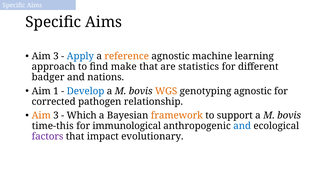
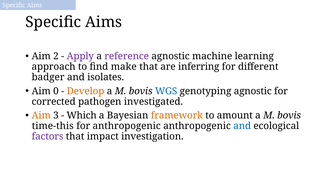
3: 3 -> 2 (56, 56)
Apply colour: blue -> purple (80, 56)
reference colour: orange -> purple (127, 56)
statistics: statistics -> inferring (199, 67)
nations: nations -> isolates (106, 77)
1: 1 -> 0 (56, 91)
Develop colour: blue -> orange (86, 91)
WGS colour: orange -> blue (166, 91)
relationship: relationship -> investigated (153, 102)
support: support -> amount (235, 116)
for immunological: immunological -> anthropogenic (127, 126)
evolutionary: evolutionary -> investigation (152, 137)
